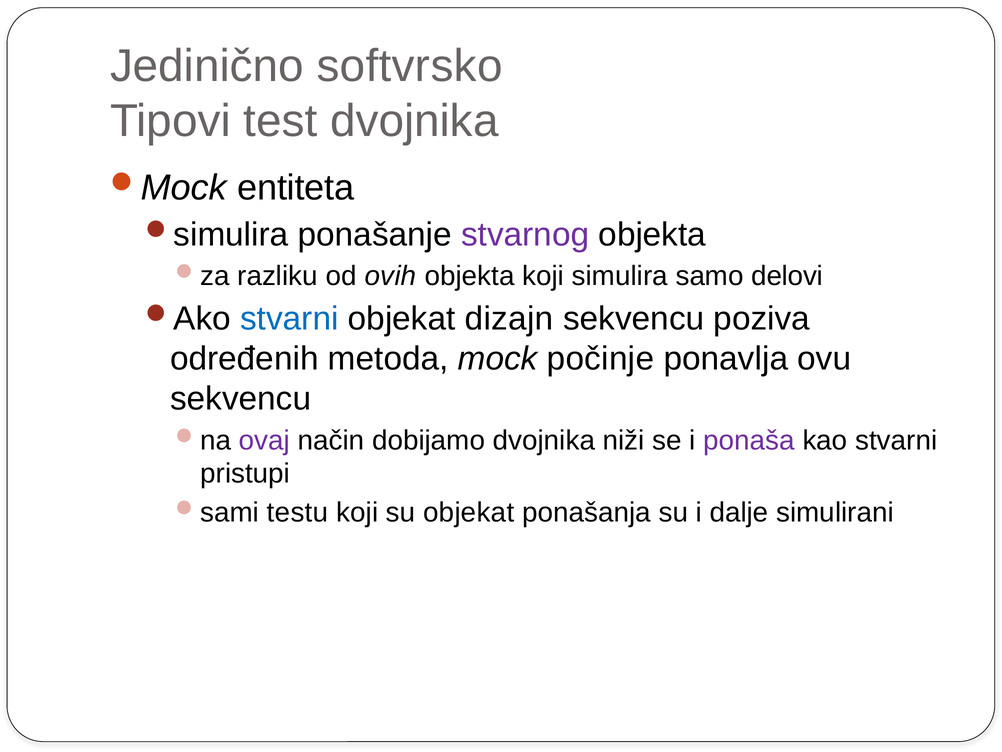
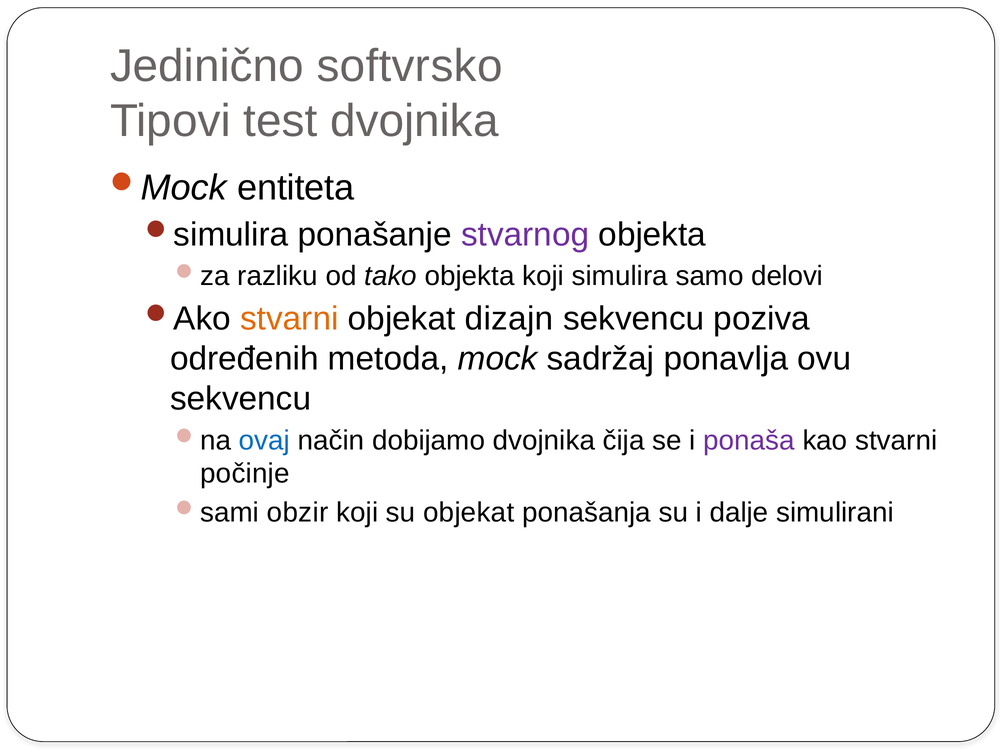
ovih: ovih -> tako (391, 276)
stvarni colour: blue -> orange (289, 318)
počinje: počinje -> sadržaj (601, 358)
ovaj colour: purple -> blue (264, 440)
niži: niži -> čija (624, 440)
pristupi: pristupi -> počinje (245, 473)
testu: testu -> obzir (298, 512)
